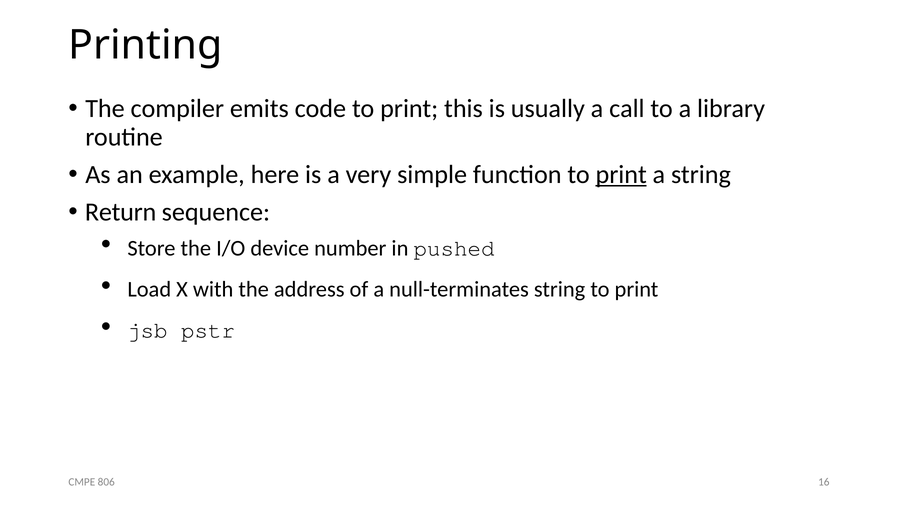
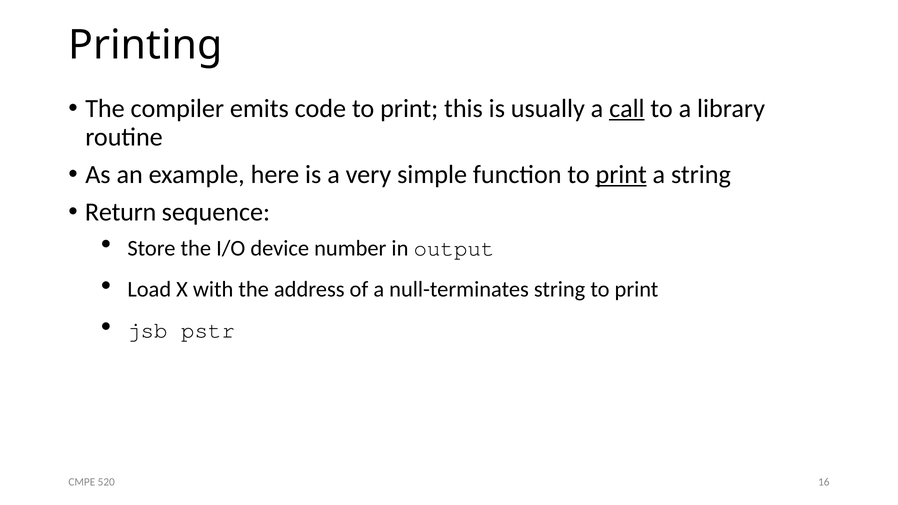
call underline: none -> present (627, 109)
pushed: pushed -> output (454, 248)
806: 806 -> 520 (106, 482)
